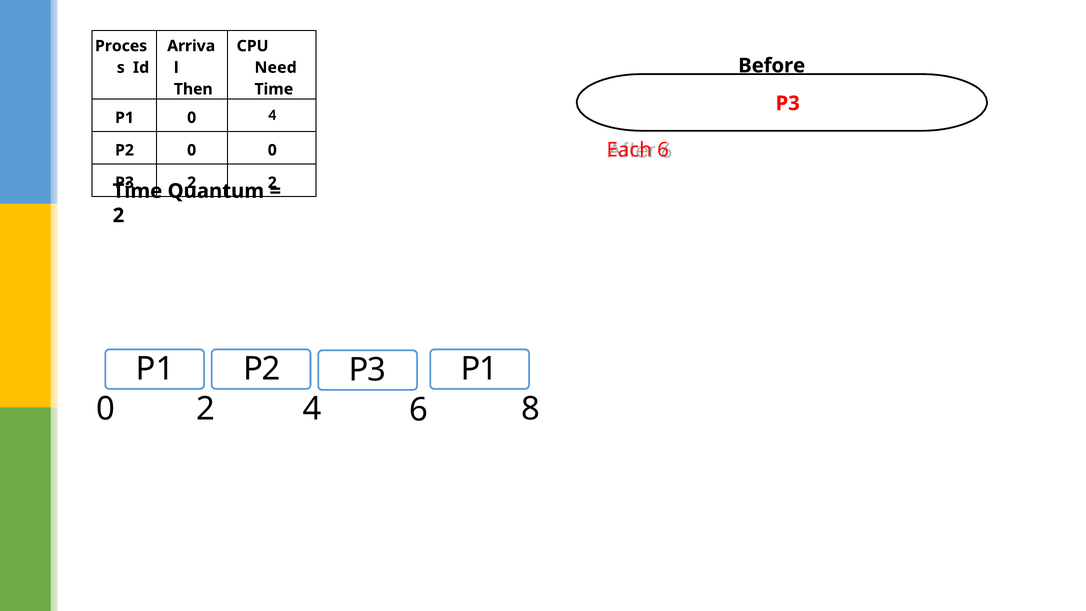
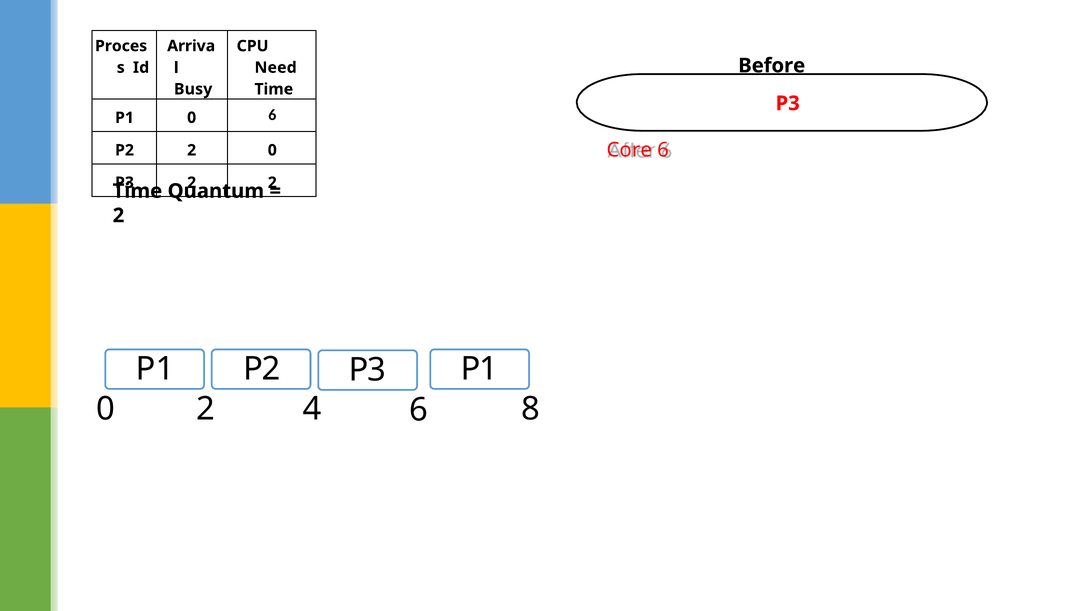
Then: Then -> Busy (193, 89)
0 4: 4 -> 6 (272, 115)
Each: Each -> Core (629, 150)
P2 0: 0 -> 2 (192, 150)
